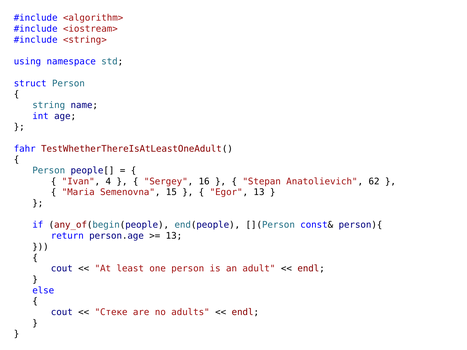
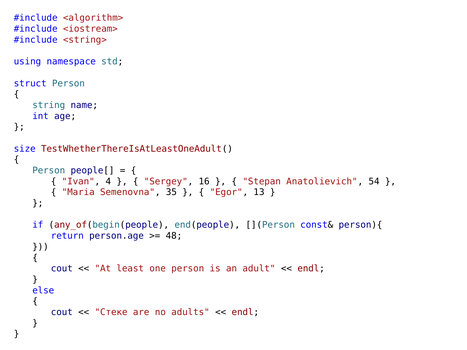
fahr: fahr -> size (25, 149)
62: 62 -> 54 (374, 182)
15: 15 -> 35 (171, 192)
13: 13 -> 48 (174, 236)
